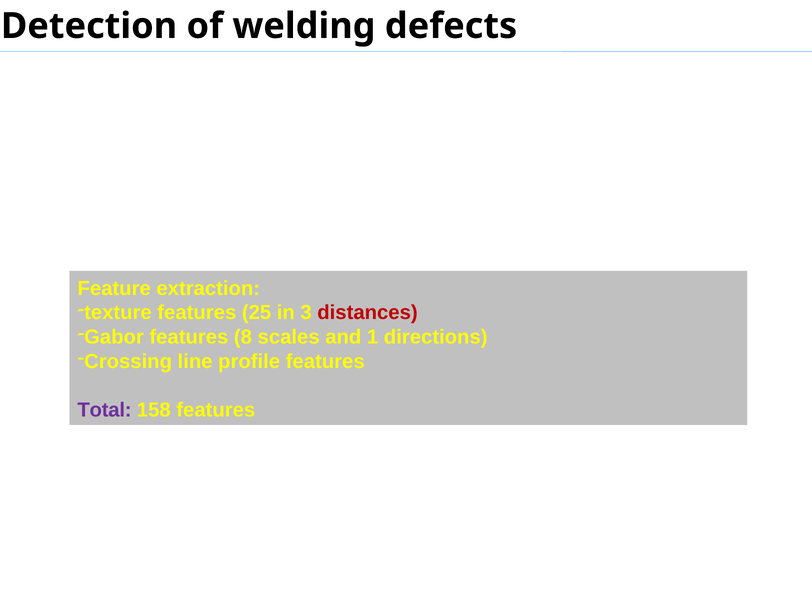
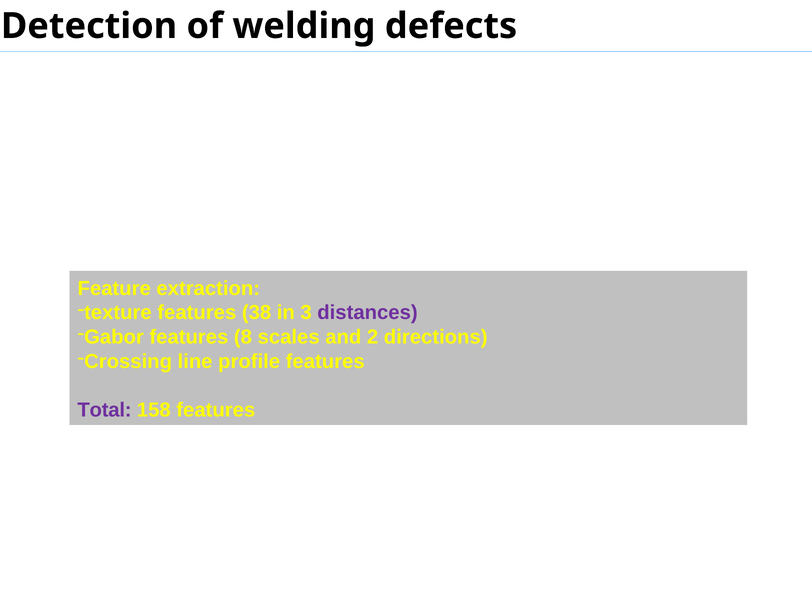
25: 25 -> 38 (257, 313)
distances colour: red -> purple (368, 313)
1: 1 -> 2 (373, 337)
